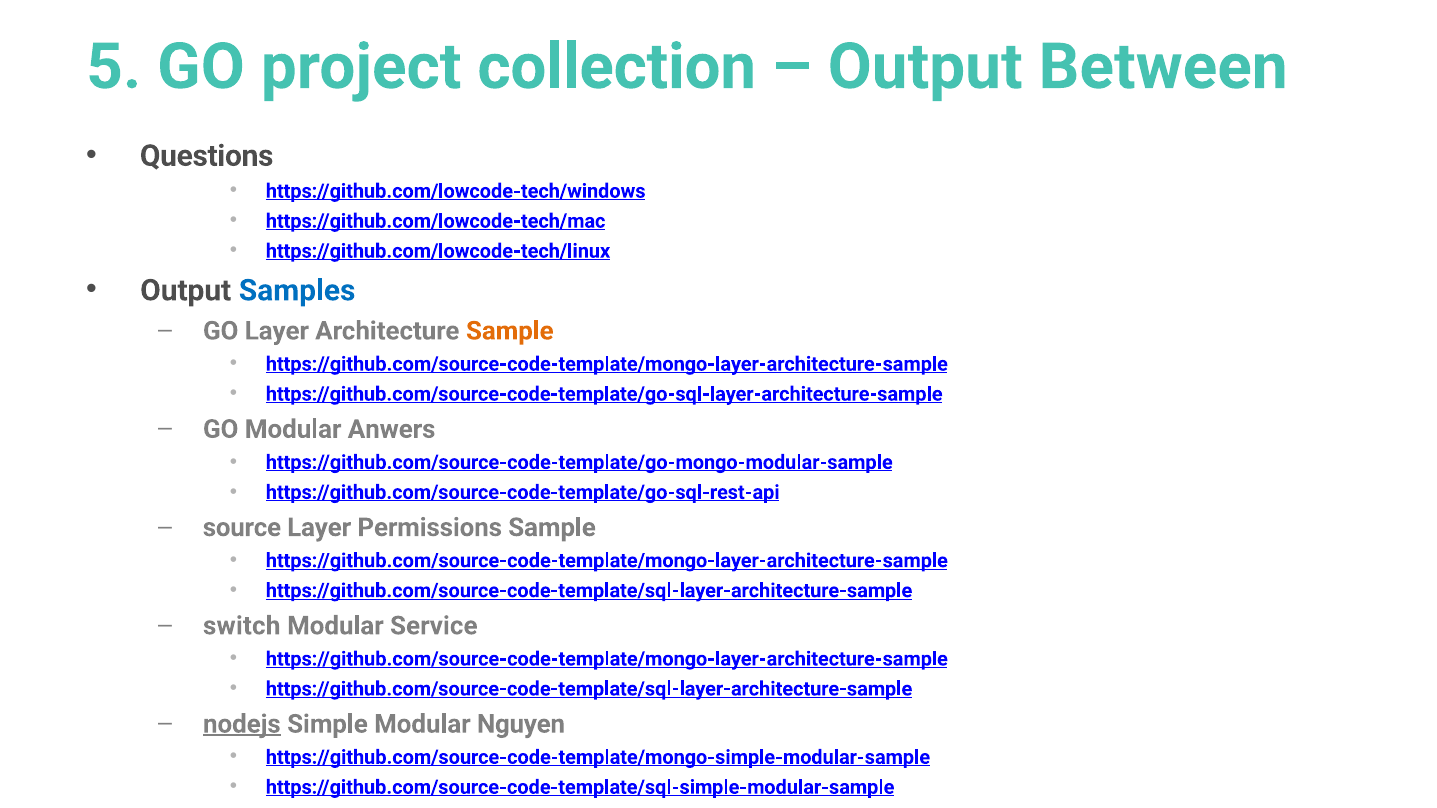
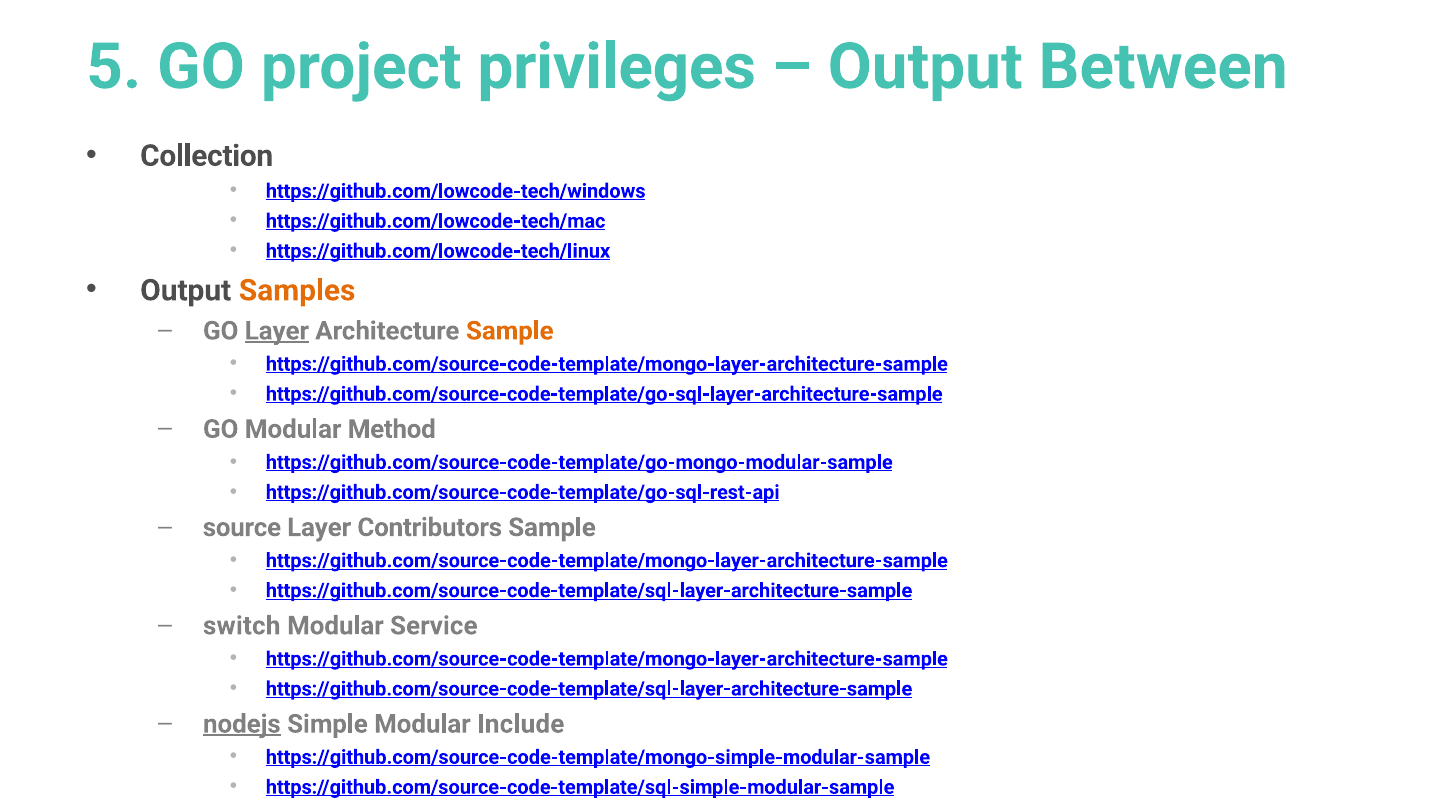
collection: collection -> privileges (617, 67)
Questions: Questions -> Collection (207, 156)
Samples colour: blue -> orange (297, 291)
Layer underline: none -> present (277, 331)
Anwers: Anwers -> Method (392, 429)
Permissions: Permissions -> Contributors (430, 528)
Nguyen: Nguyen -> Include (521, 724)
